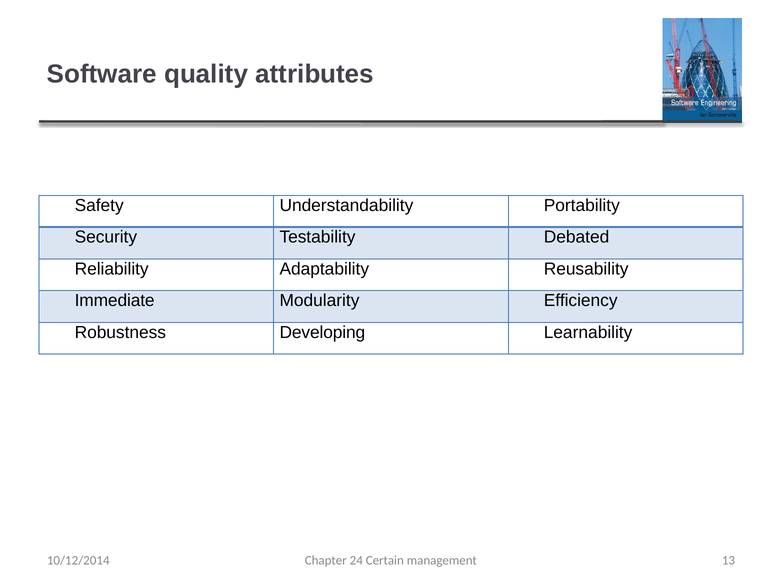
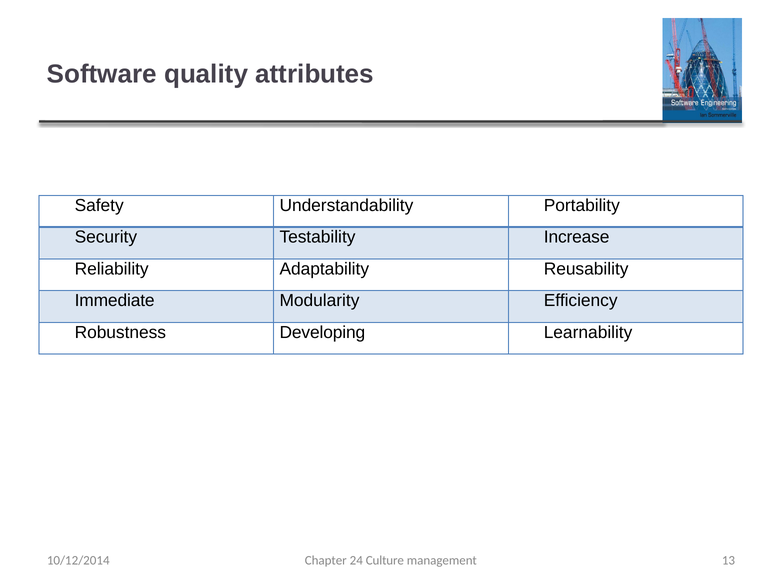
Debated: Debated -> Increase (577, 237)
Certain: Certain -> Culture (385, 560)
